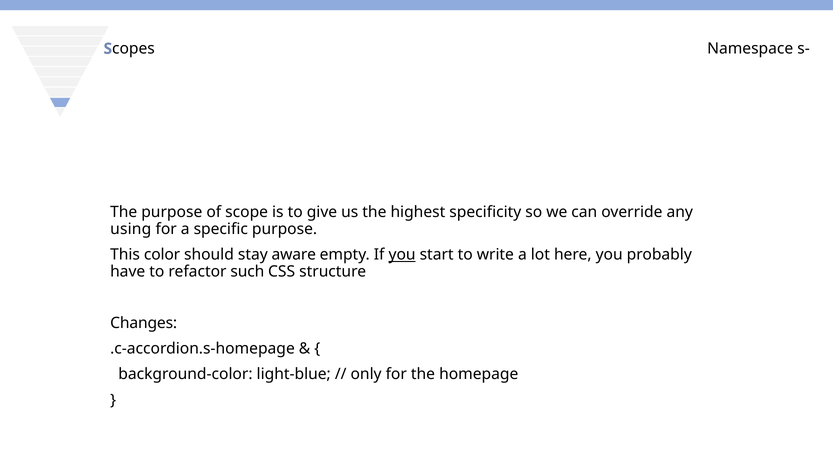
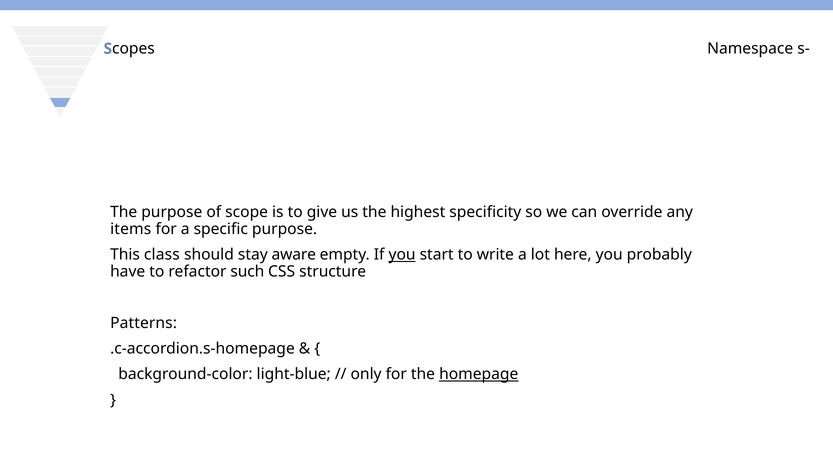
using: using -> items (131, 229)
color: color -> class (162, 254)
Changes: Changes -> Patterns (144, 323)
homepage underline: none -> present (479, 374)
